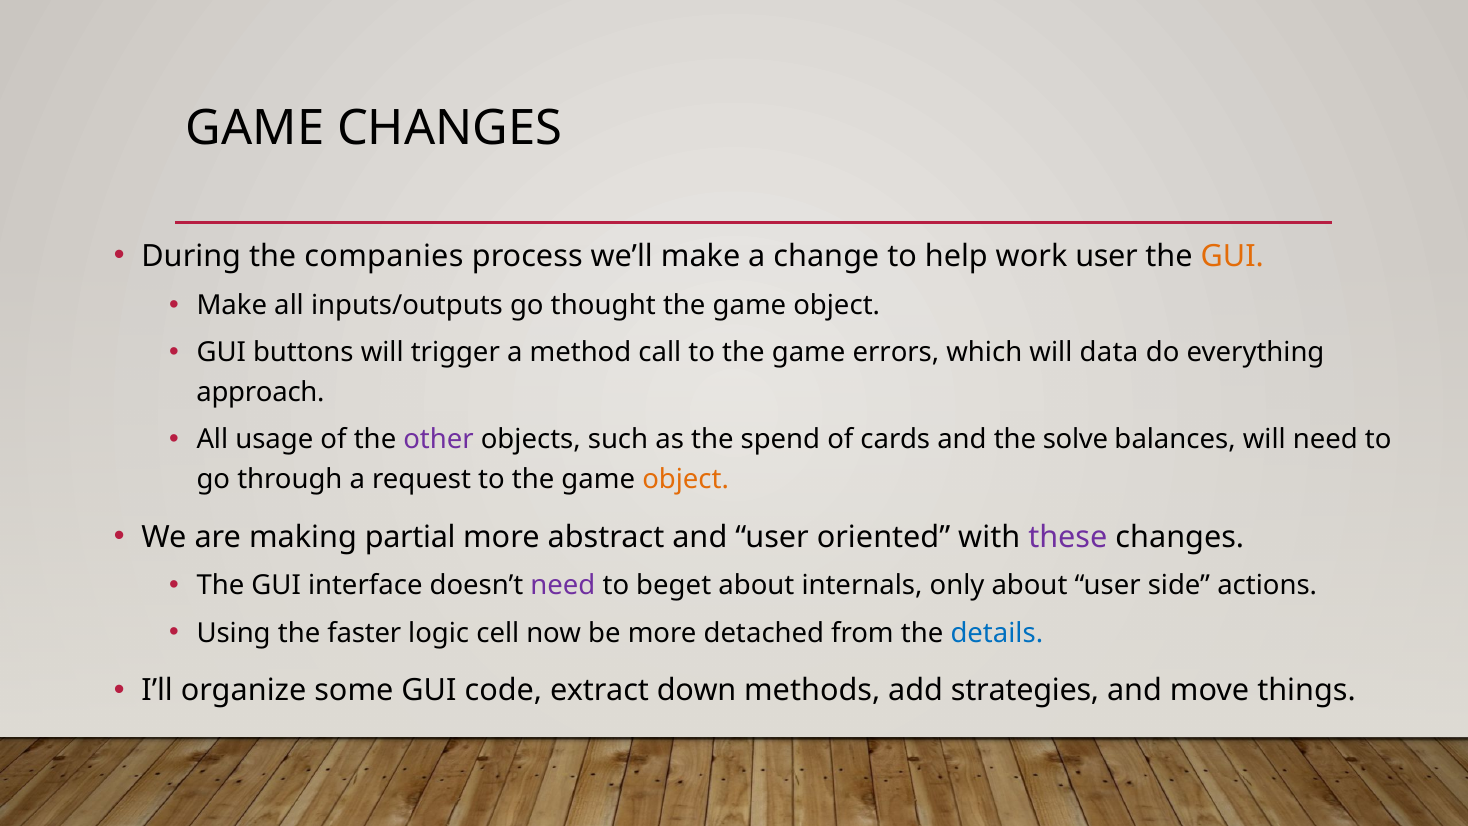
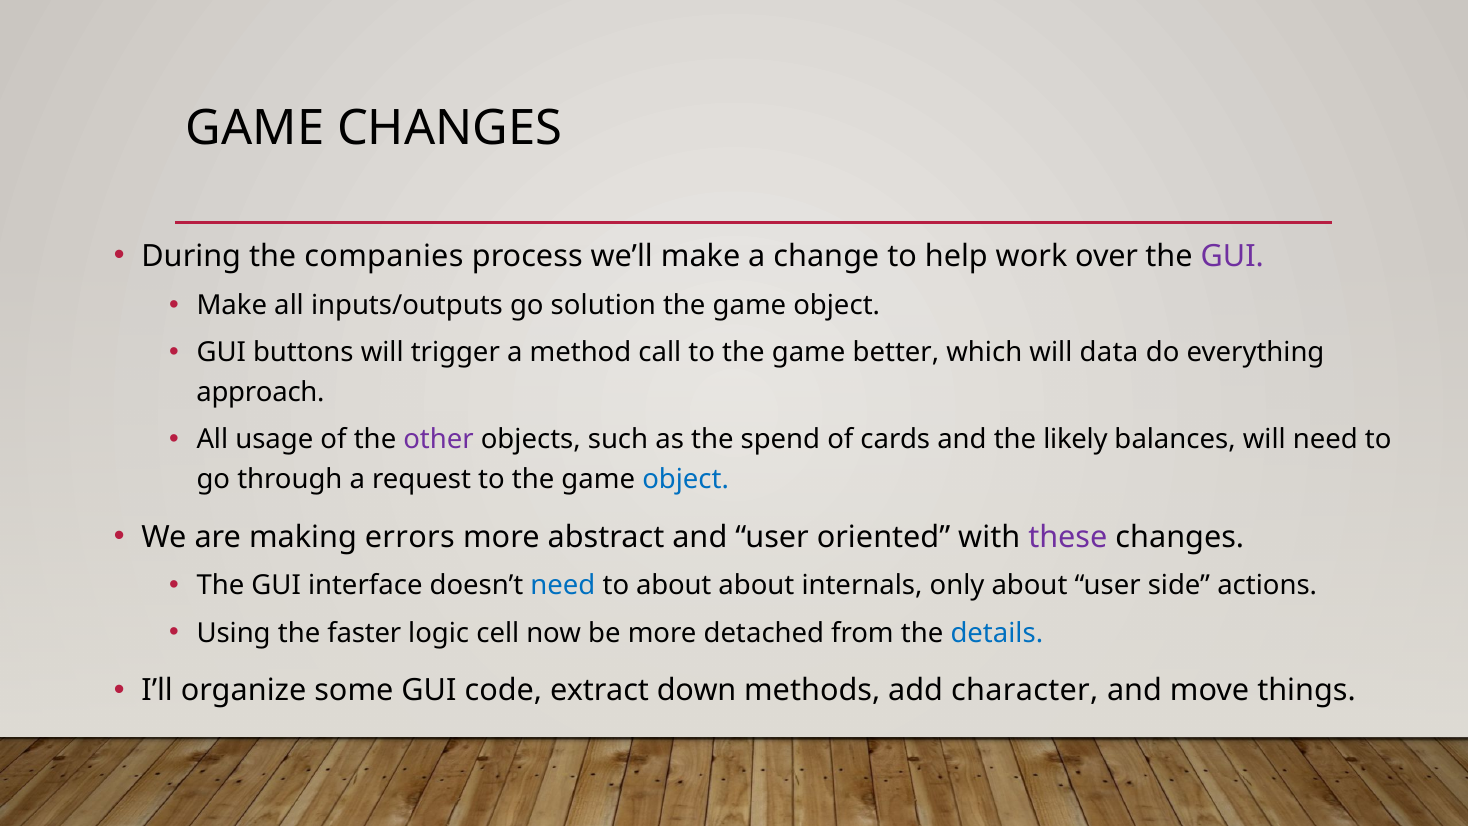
work user: user -> over (1107, 257)
GUI colour: orange -> purple (1232, 257)
thought: thought -> solution (603, 305)
errors: errors -> better (896, 353)
solve: solve -> likely (1075, 440)
object colour: orange -> blue (686, 479)
partial: partial -> errors (410, 537)
need colour: purple -> blue (563, 586)
to beget: beget -> about (674, 586)
strategies: strategies -> character (1025, 691)
